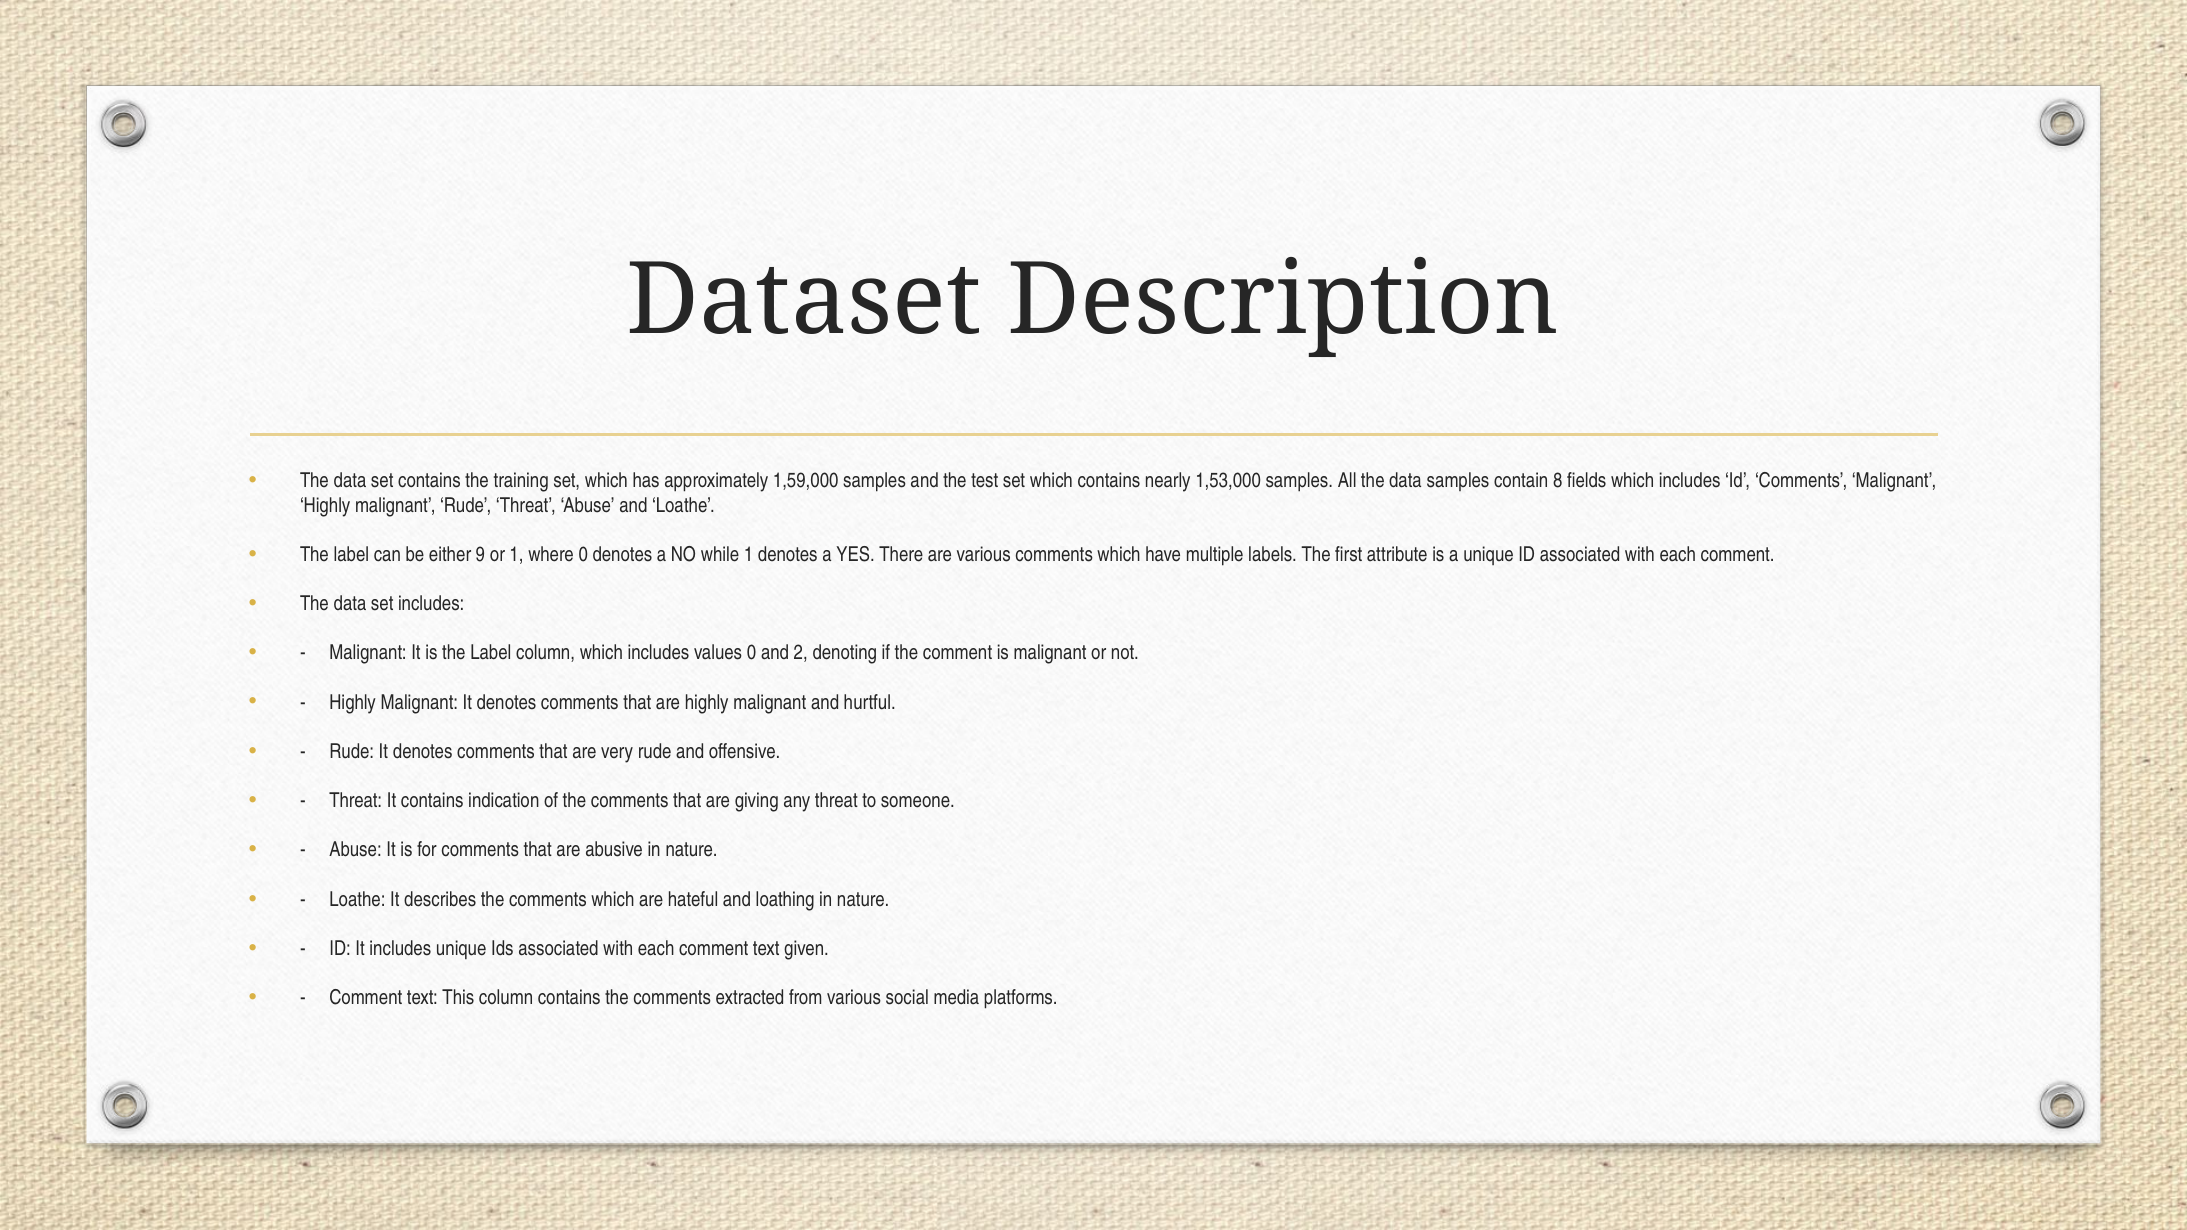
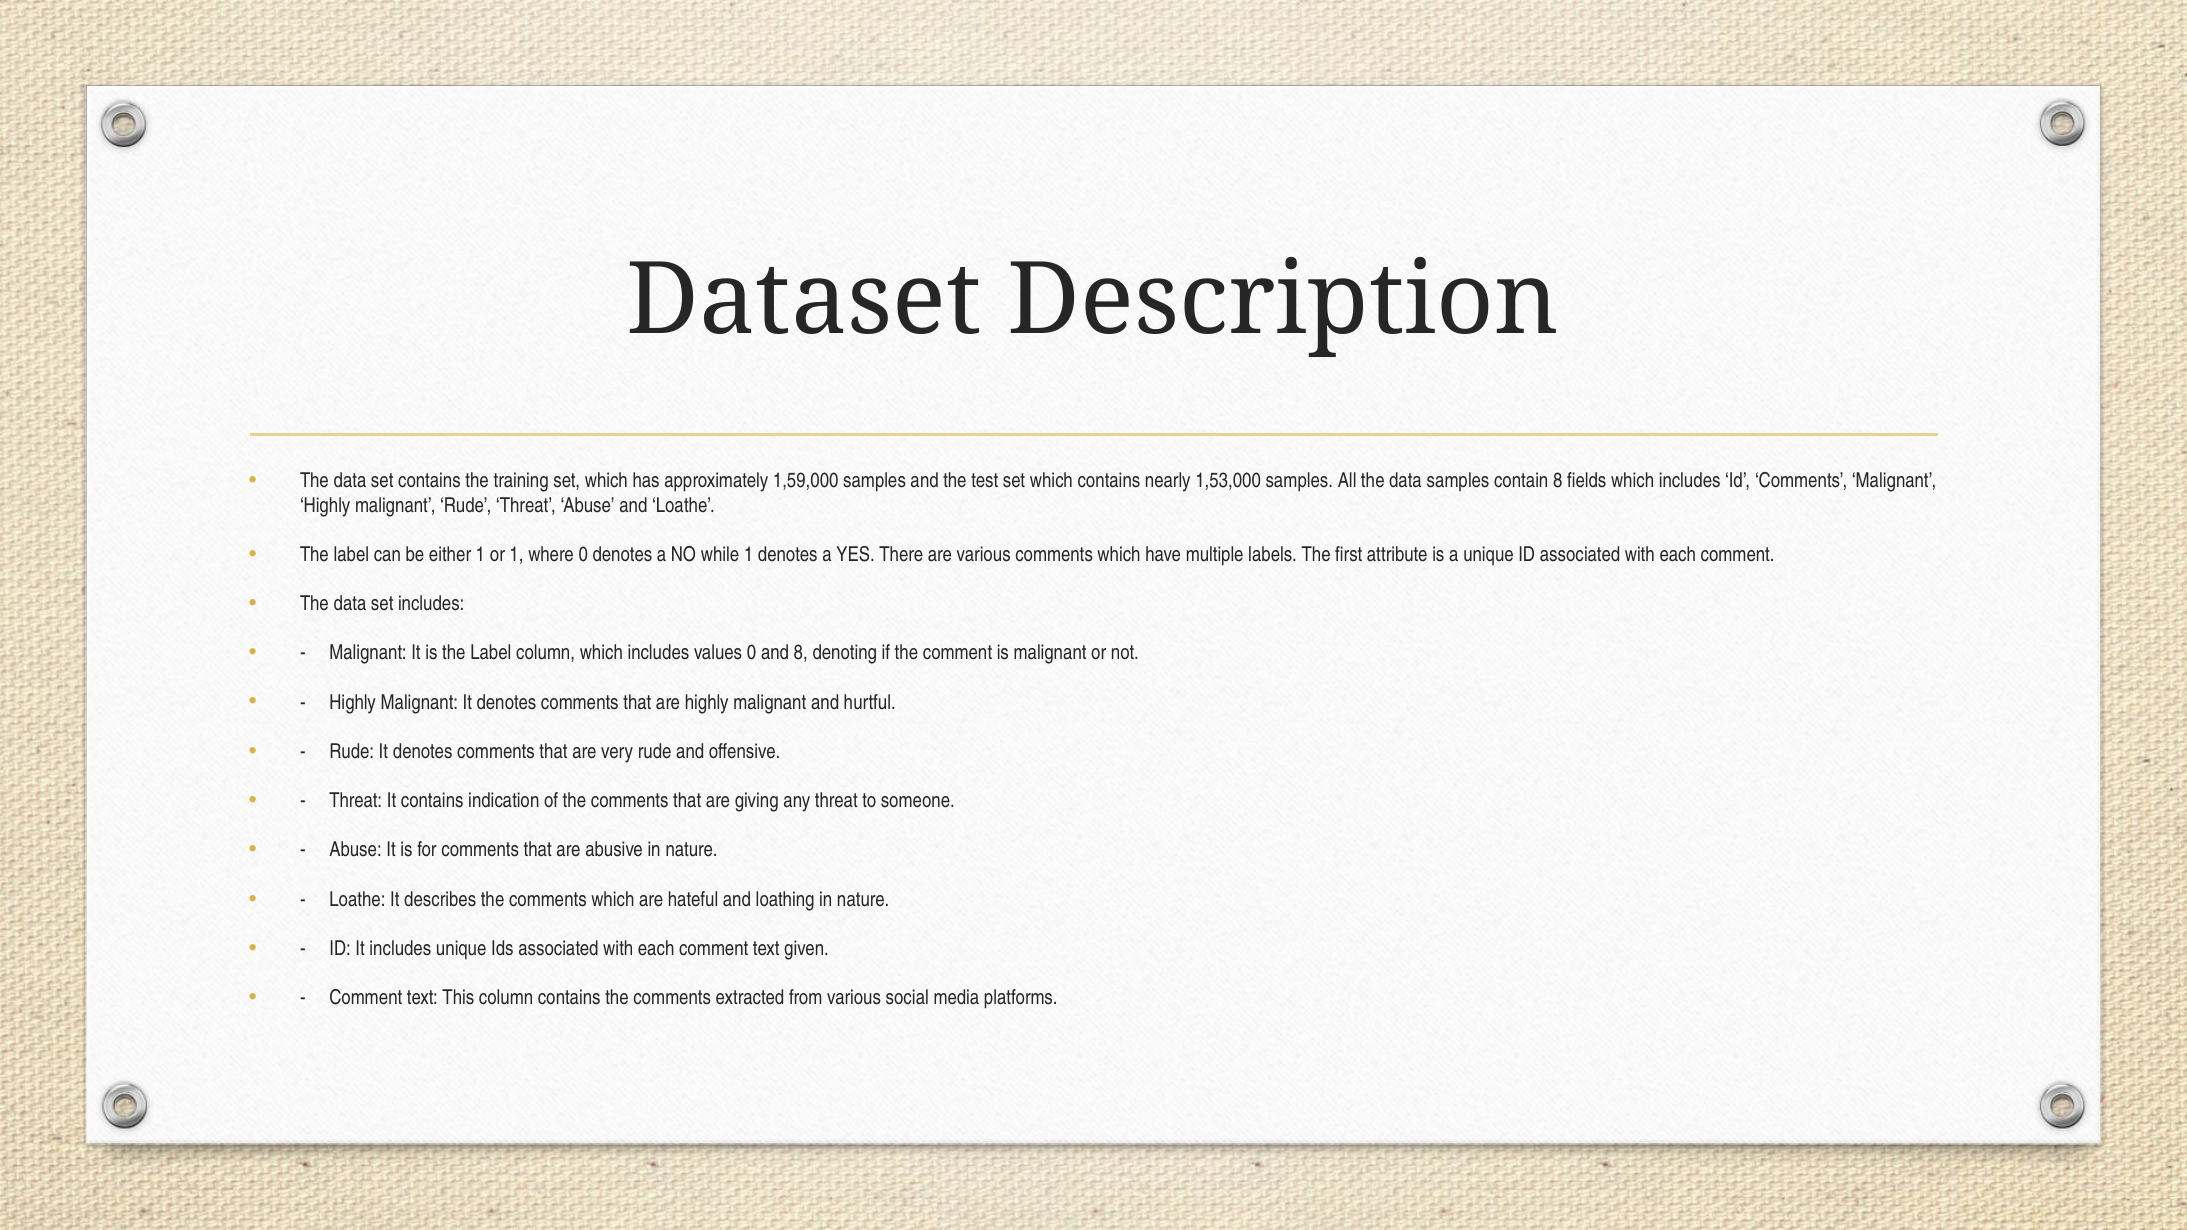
either 9: 9 -> 1 (480, 555)
and 2: 2 -> 8 (801, 653)
